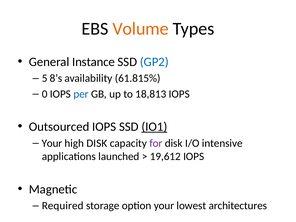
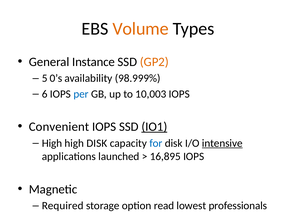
GP2 colour: blue -> orange (154, 62)
8’s: 8’s -> 0’s (56, 78)
61.815%: 61.815% -> 98.999% (138, 78)
0: 0 -> 6 (45, 94)
18,813: 18,813 -> 10,003 (151, 94)
Outsourced: Outsourced -> Convenient (59, 127)
Your: Your -> High (52, 143)
for colour: purple -> blue (156, 143)
intensive underline: none -> present (222, 143)
19,612: 19,612 -> 16,895 (165, 157)
option your: your -> read (164, 206)
architectures: architectures -> professionals (238, 206)
